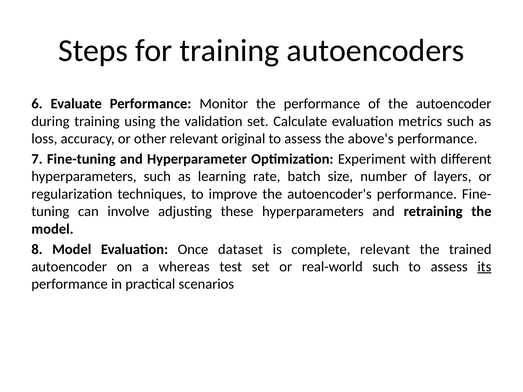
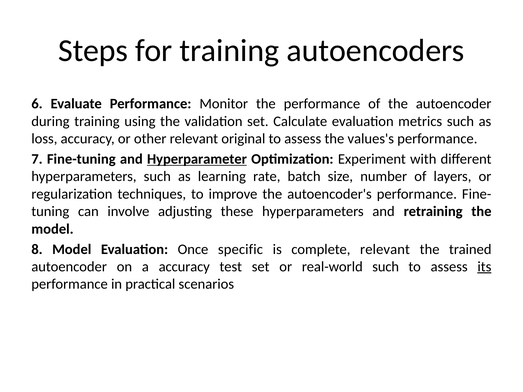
above's: above's -> values's (371, 139)
Hyperparameter underline: none -> present (197, 159)
dataset: dataset -> specific (240, 249)
a whereas: whereas -> accuracy (184, 267)
